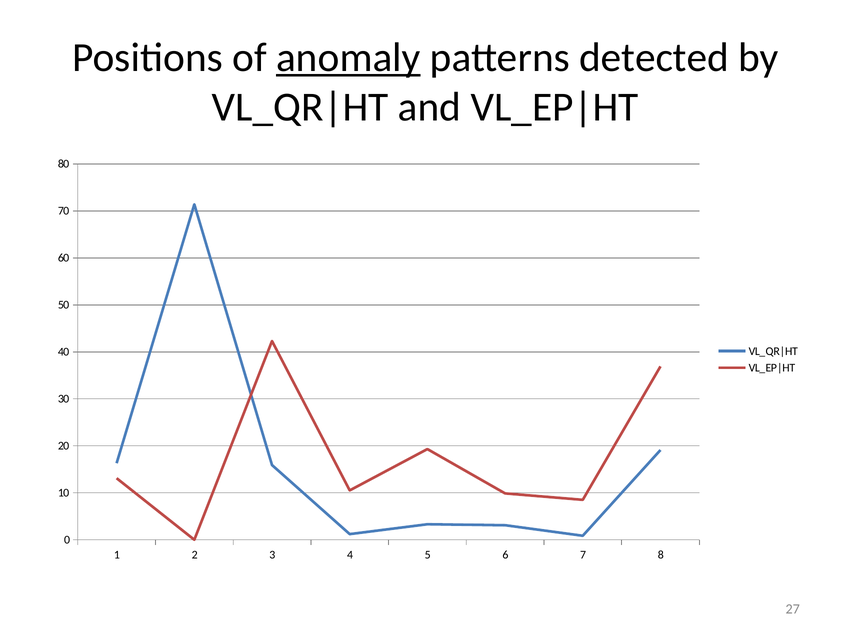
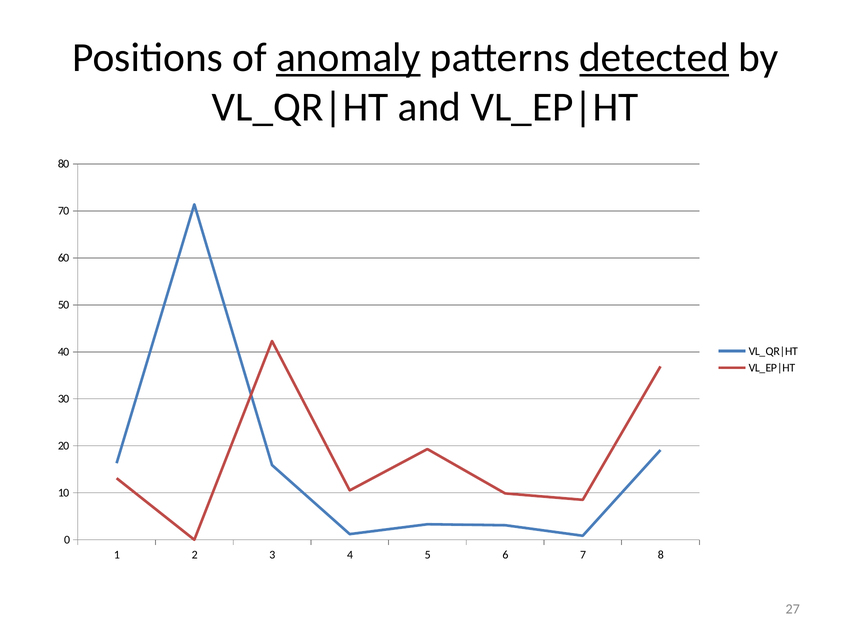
detected underline: none -> present (654, 58)
